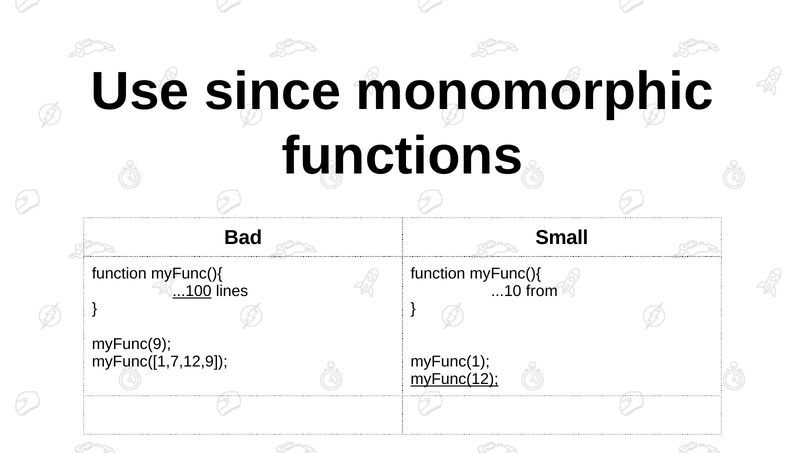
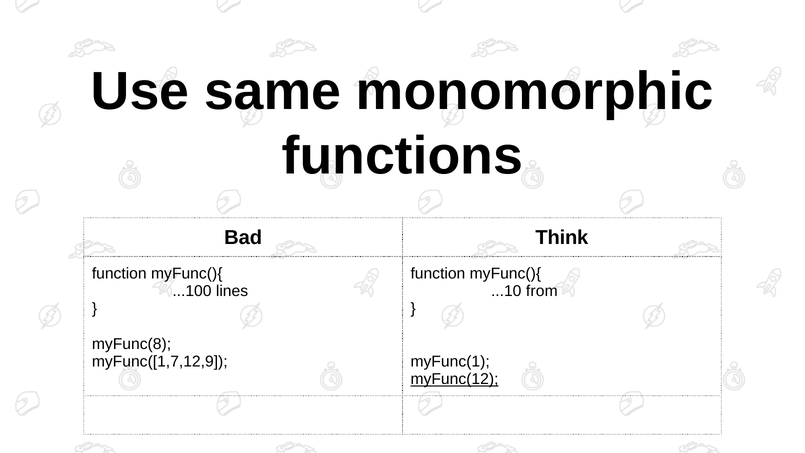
since: since -> same (273, 91)
Small: Small -> Think (562, 237)
...100 underline: present -> none (192, 291)
myFunc(9: myFunc(9 -> myFunc(8 (131, 344)
